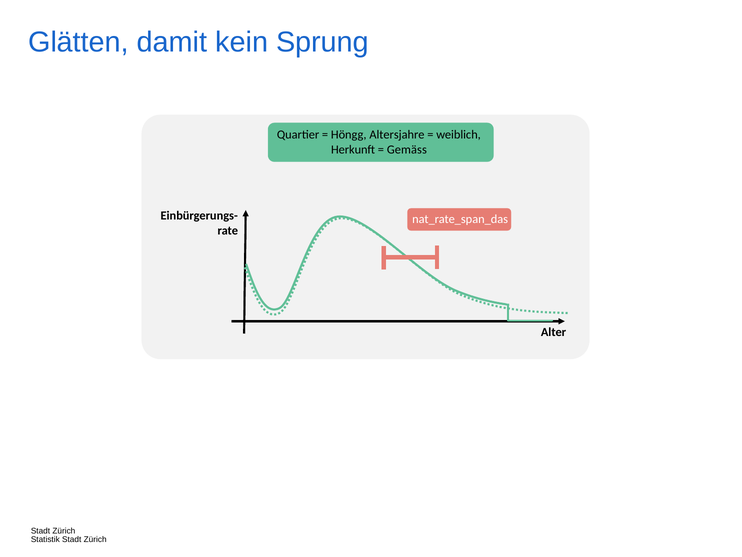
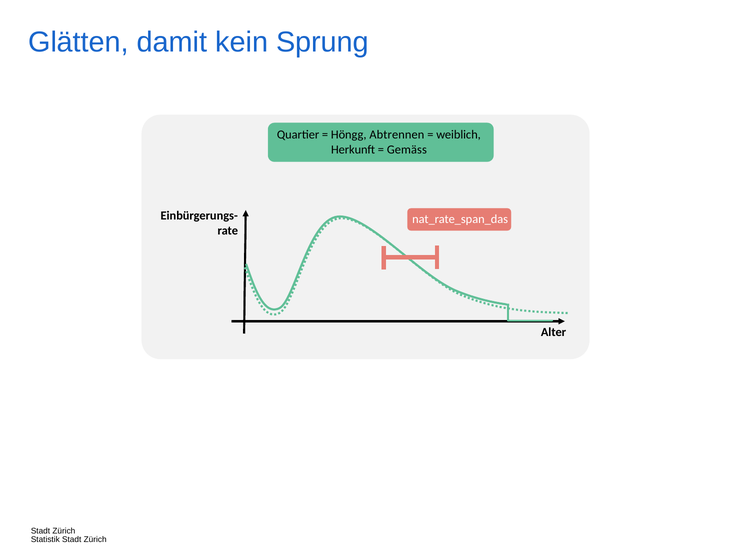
Altersjahre: Altersjahre -> Abtrennen (397, 135)
